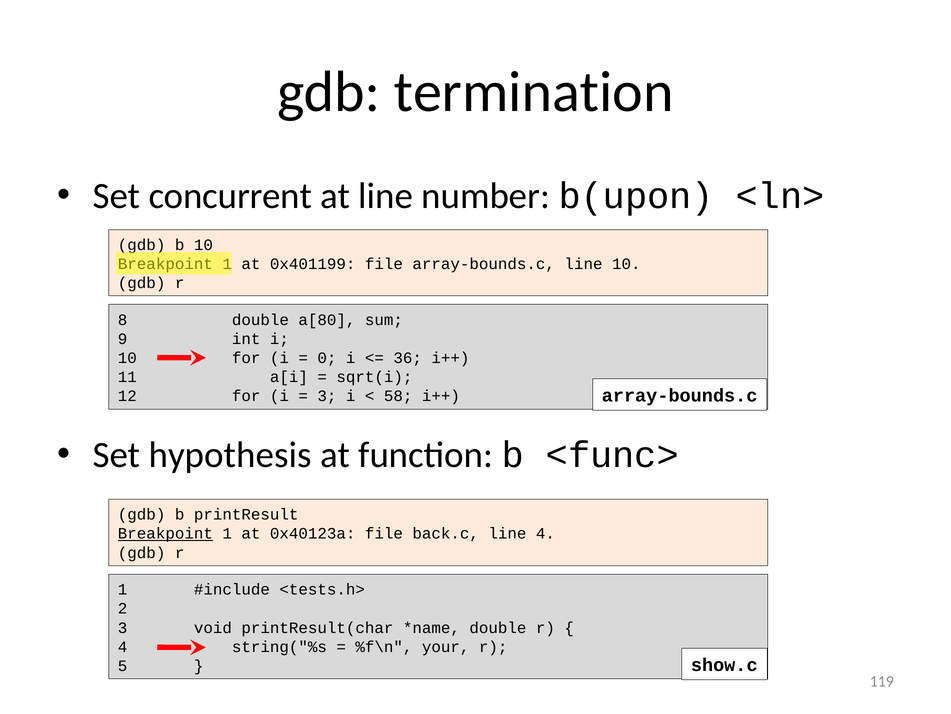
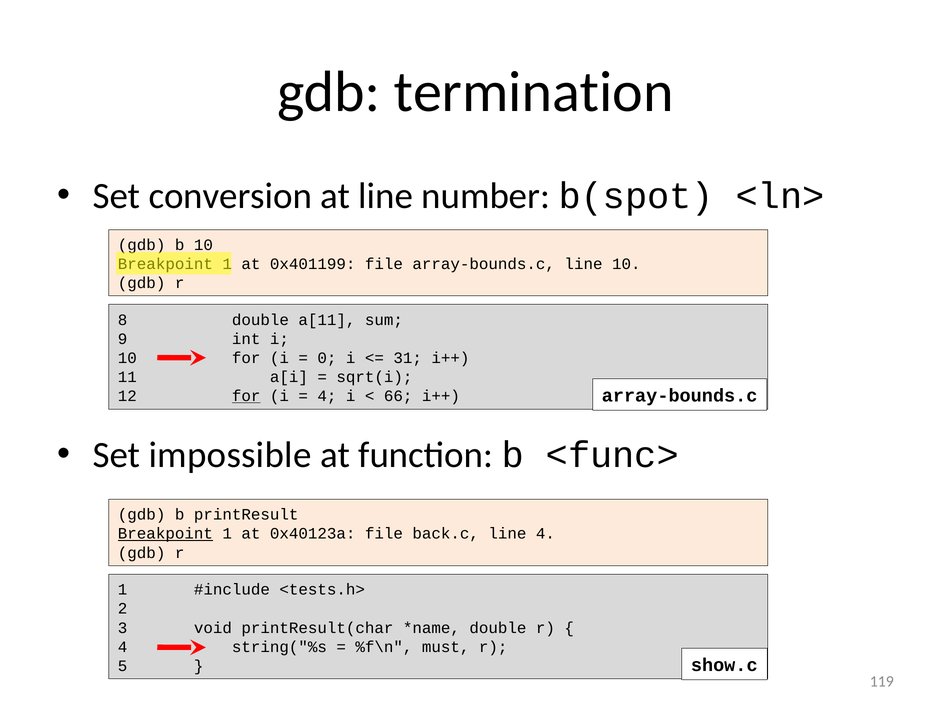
concurrent: concurrent -> conversion (230, 196)
b(upon: b(upon -> b(spot (636, 196)
a[80: a[80 -> a[11 (327, 319)
36: 36 -> 31 (408, 358)
for underline: none -> present (246, 396)
3: 3 -> 4 (327, 396)
58: 58 -> 66 (398, 396)
hypothesis: hypothesis -> impossible (230, 454)
your: your -> must (446, 646)
